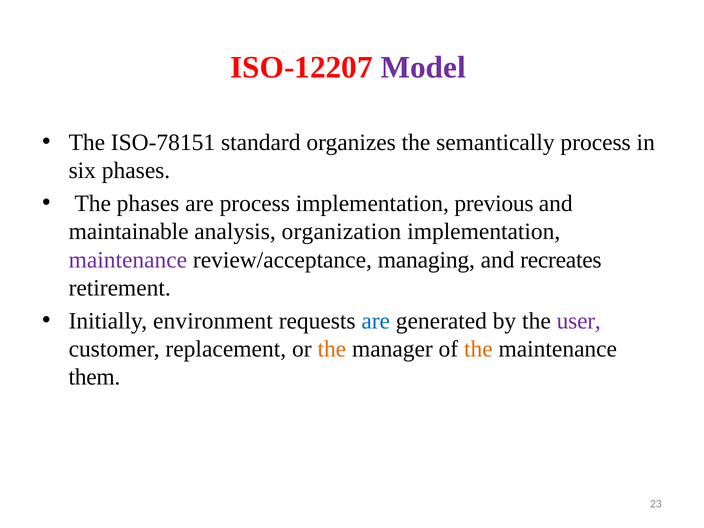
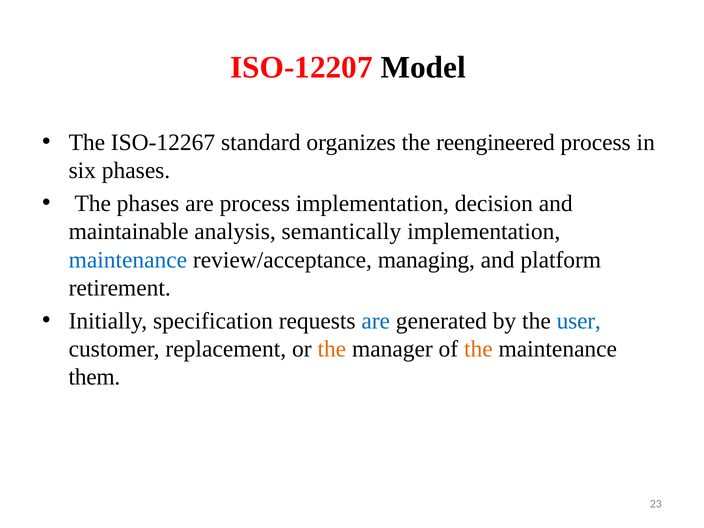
Model colour: purple -> black (423, 67)
ISO-78151: ISO-78151 -> ISO-12267 (163, 142)
semantically: semantically -> reengineered (496, 142)
previous: previous -> decision (494, 203)
organization: organization -> semantically (341, 232)
maintenance colour: purple -> blue (128, 260)
recreates: recreates -> platform (561, 260)
environment: environment -> specification (213, 321)
user colour: purple -> blue (579, 321)
